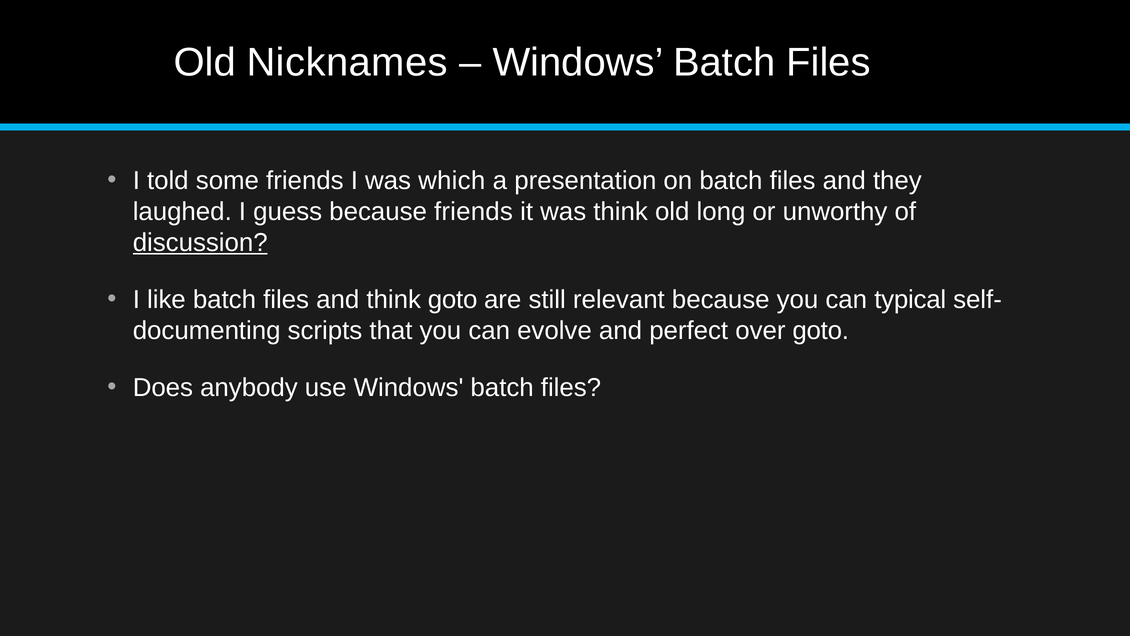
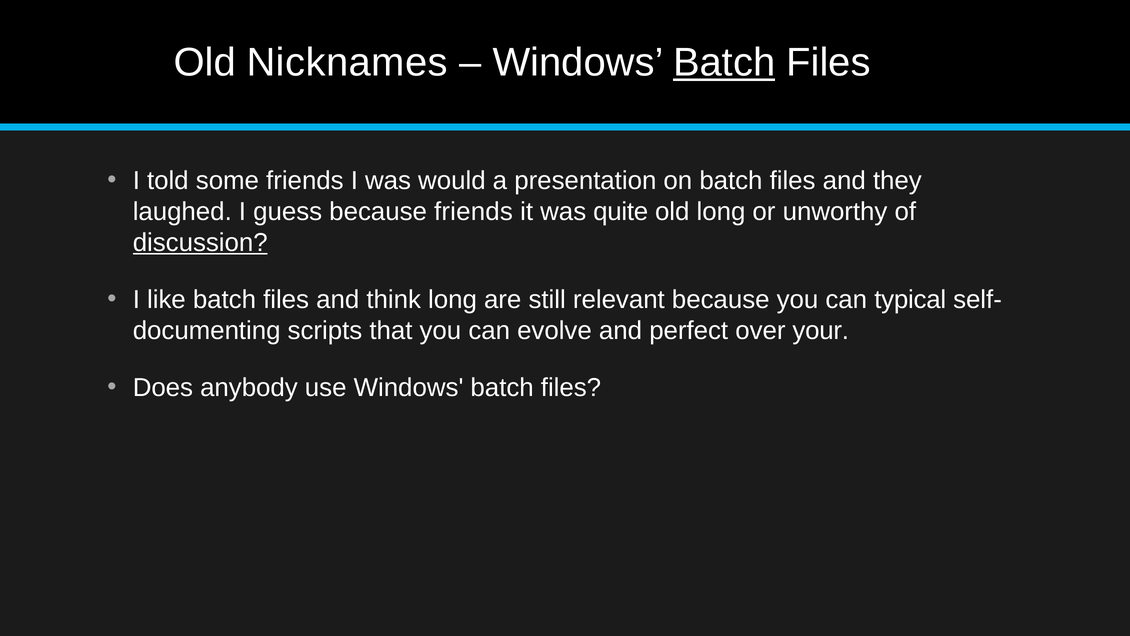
Batch underline: none -> present (724, 62)
which: which -> would (452, 180)
was think: think -> quite (621, 212)
think goto: goto -> long (453, 299)
over goto: goto -> your (821, 330)
